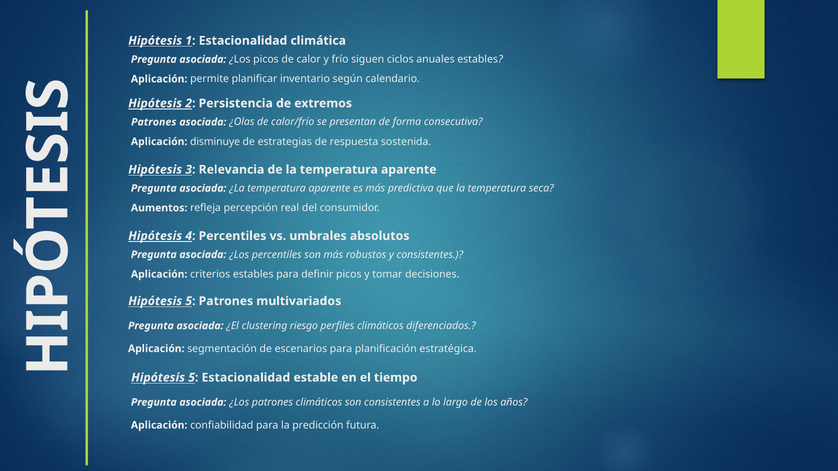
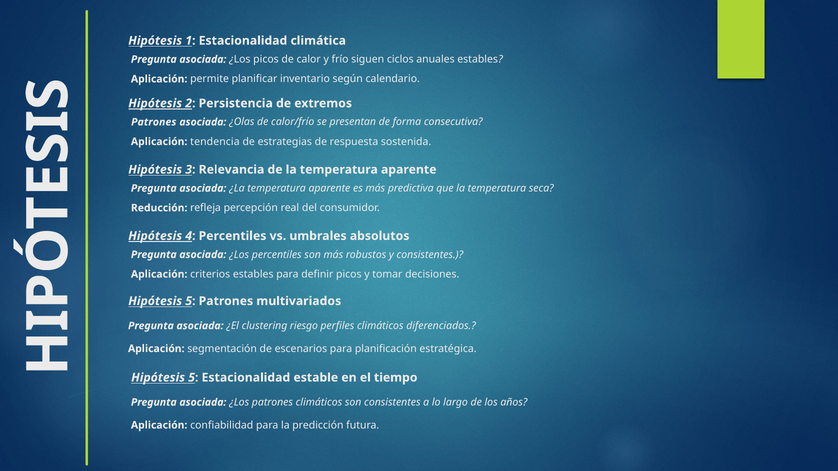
disminuye: disminuye -> tendencia (215, 142)
Aumentos: Aumentos -> Reducción (159, 208)
